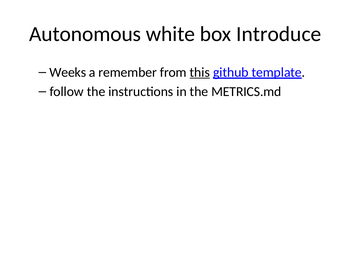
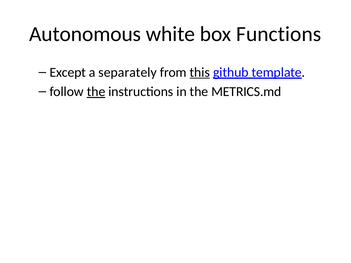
Introduce: Introduce -> Functions (279, 34)
Weeks: Weeks -> Except (68, 72)
remember: remember -> separately (128, 72)
the underline: none -> present (96, 92)
